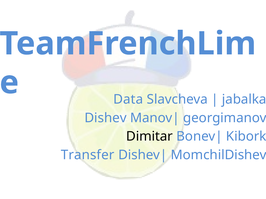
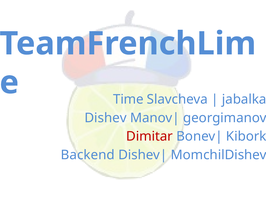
Data: Data -> Time (128, 100)
Dimitar colour: black -> red (150, 137)
Transfer: Transfer -> Backend (88, 155)
